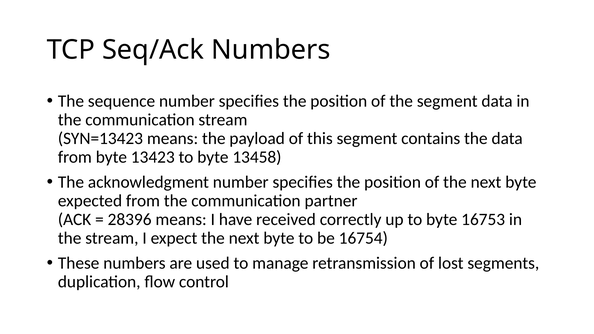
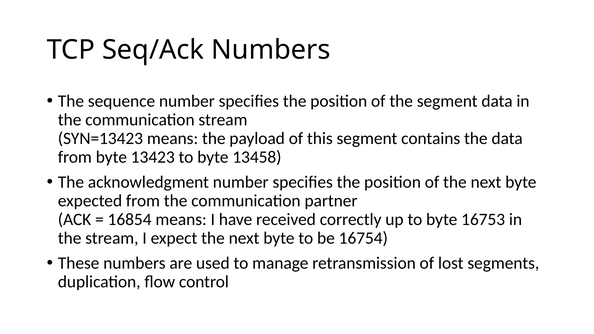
28396: 28396 -> 16854 (130, 220)
